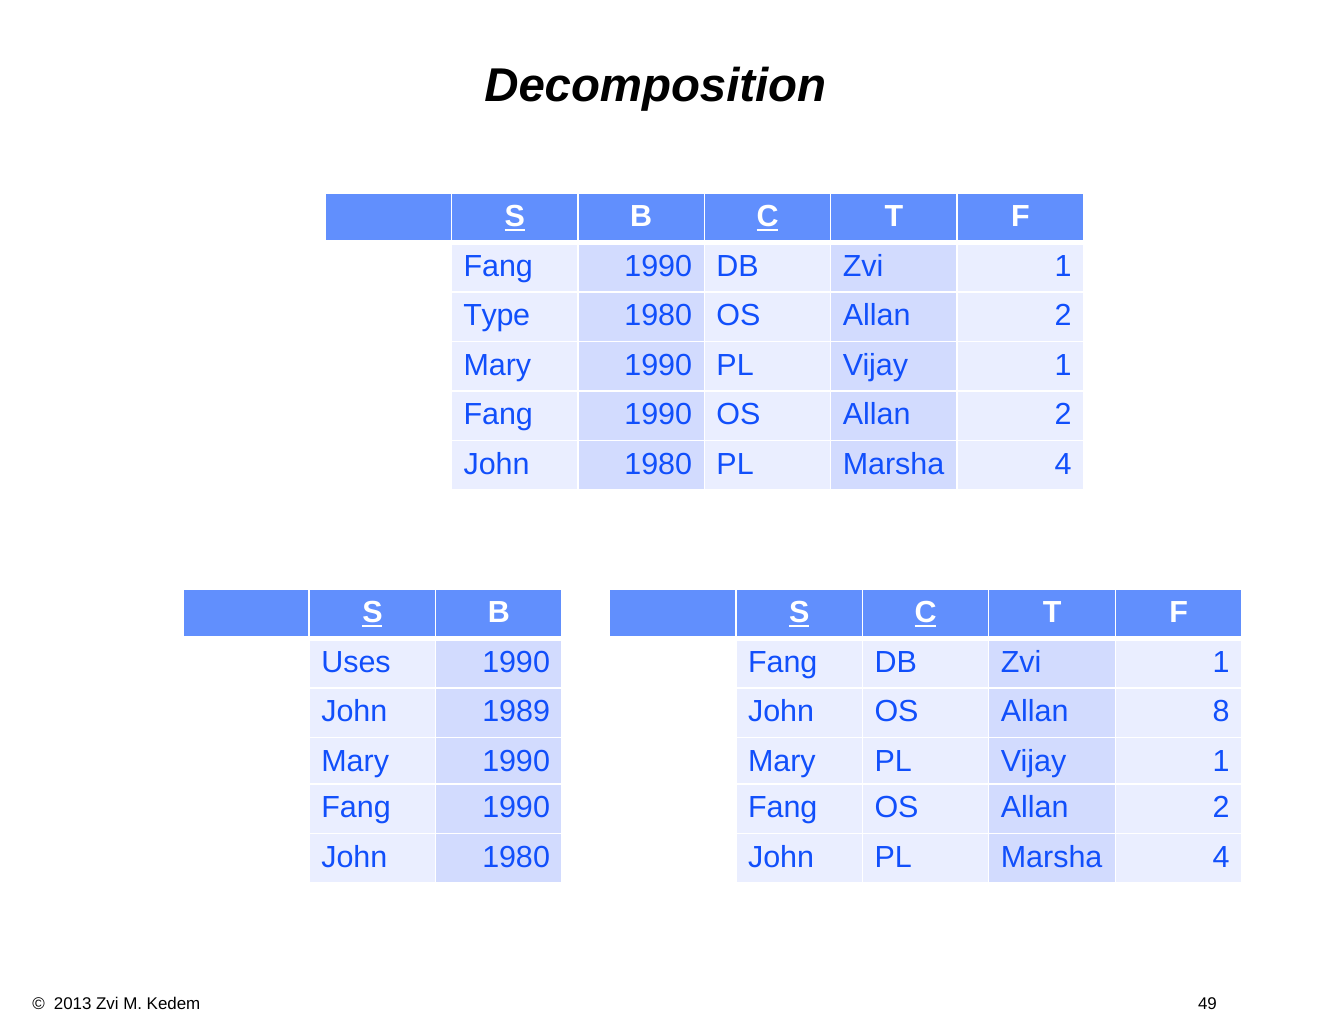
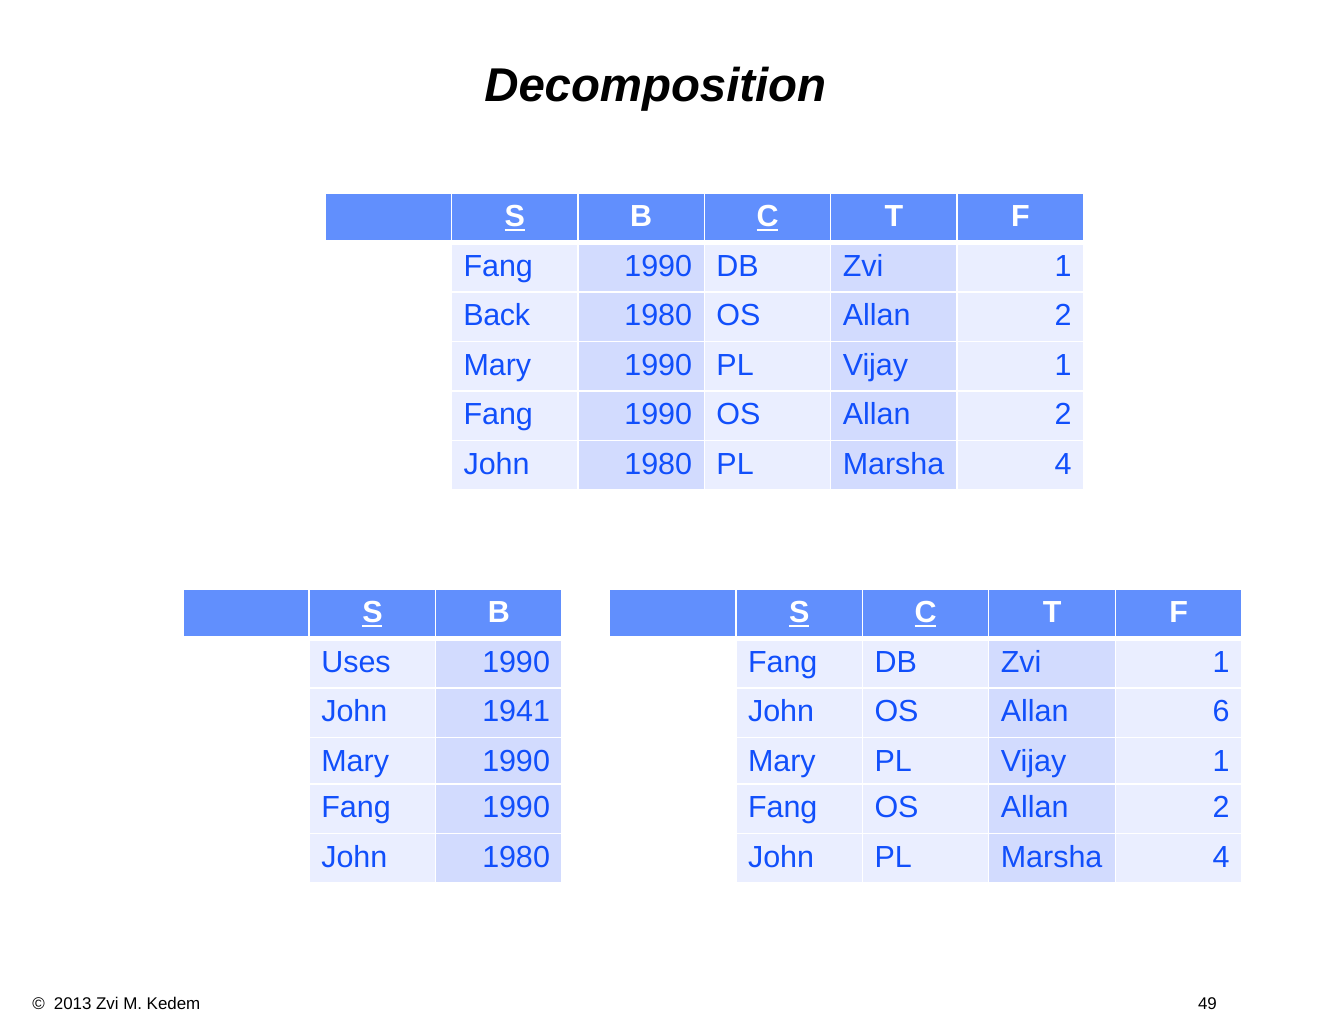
Type: Type -> Back (497, 316)
1989: 1989 -> 1941 (516, 712)
8: 8 -> 6 (1221, 712)
